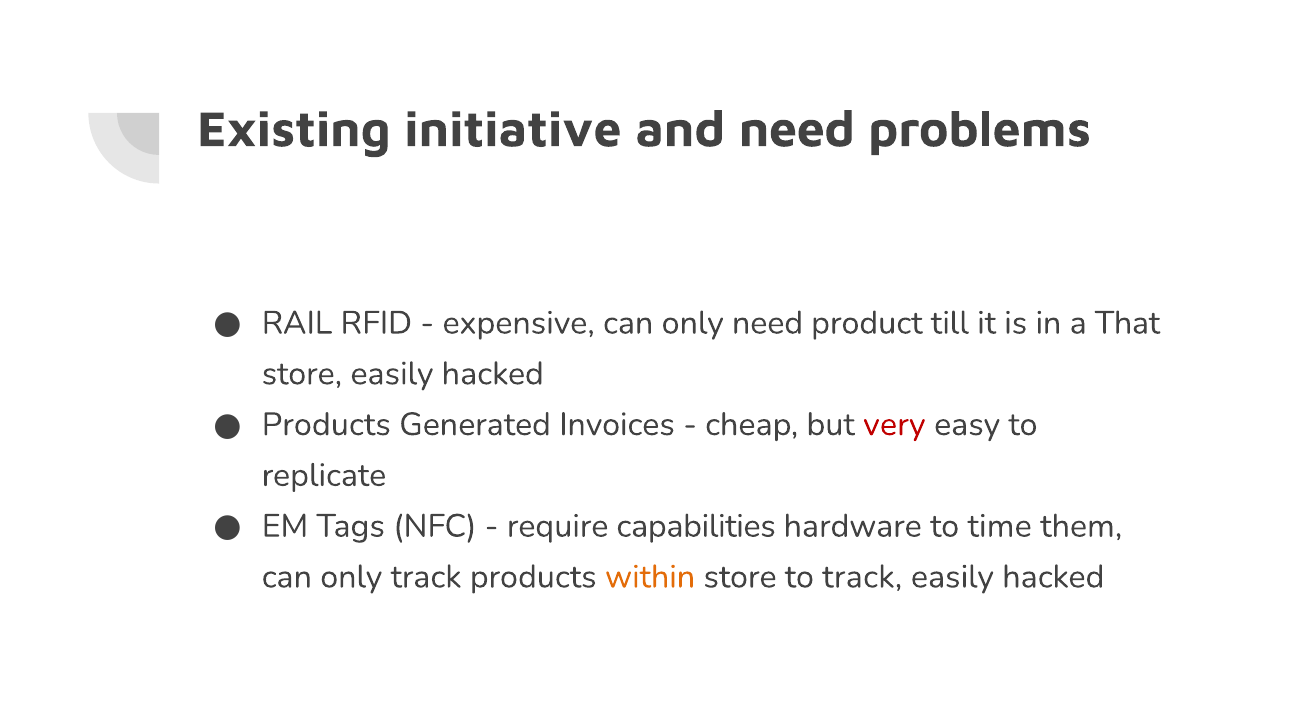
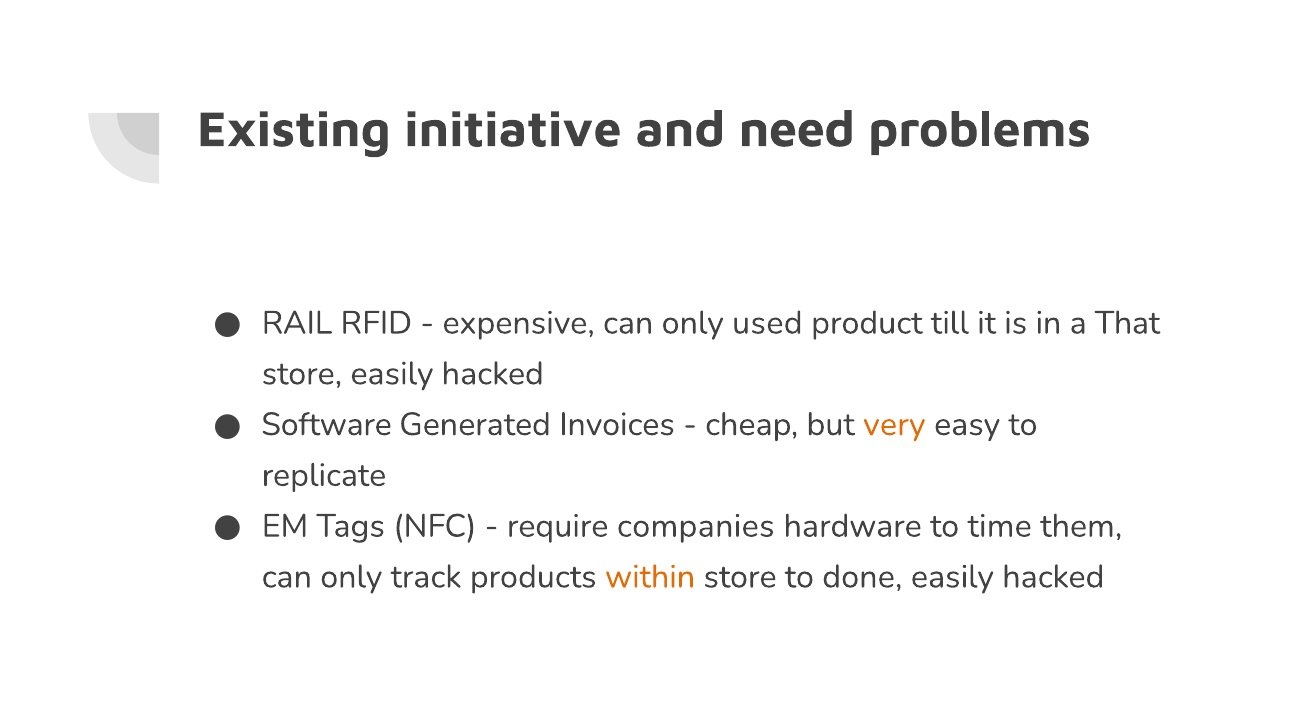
only need: need -> used (767, 323)
Products: Products -> Software (327, 424)
very colour: red -> orange (894, 424)
capabilities: capabilities -> companies (696, 526)
to track: track -> done (862, 577)
